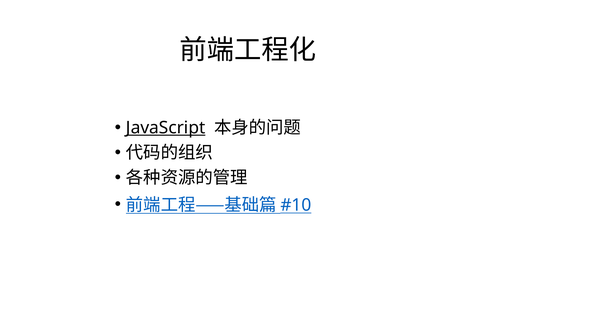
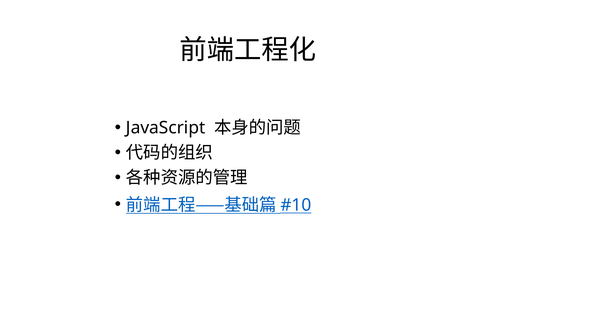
JavaScript underline: present -> none (166, 128)
